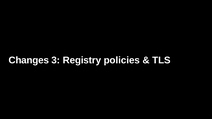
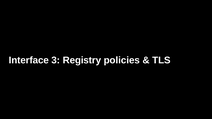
Changes: Changes -> Interface (29, 60)
